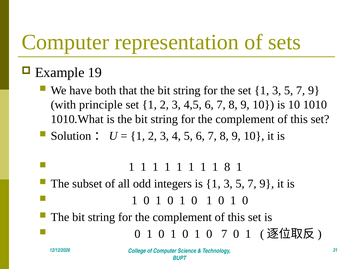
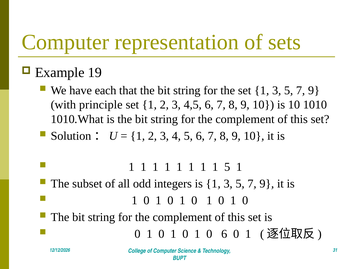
both: both -> each (106, 91)
1 8: 8 -> 5 (227, 167)
0 7: 7 -> 6 (224, 234)
